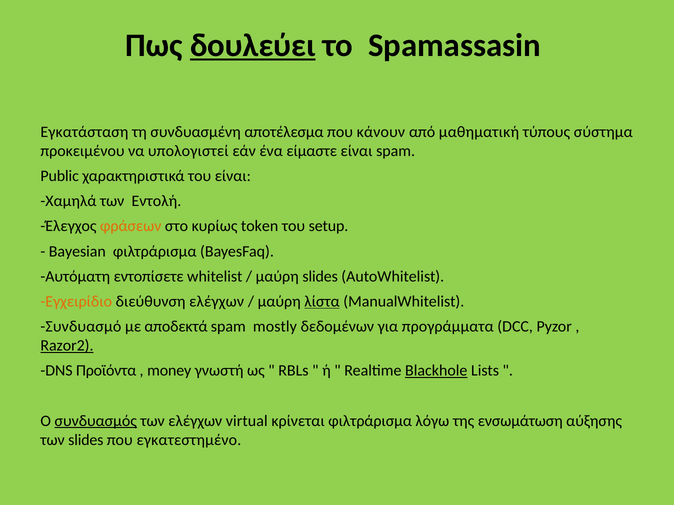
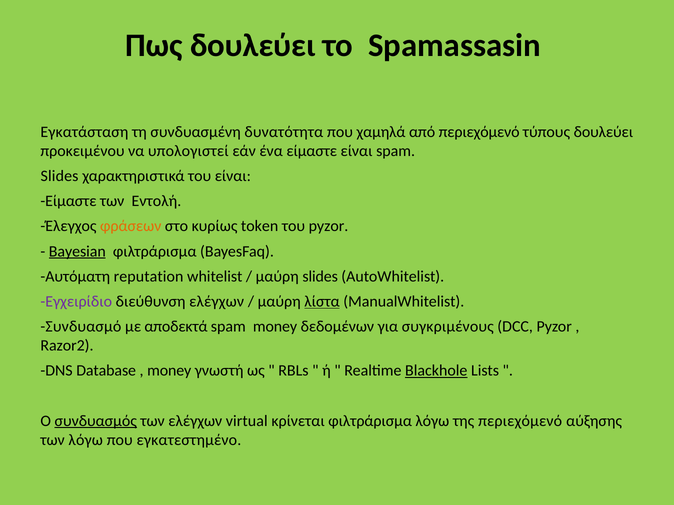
δουλεύει underline: present -> none (253, 46)
αποτέλεσμα: αποτέλεσμα -> δυνατότητα (284, 132)
κάνουν: κάνουν -> χαμηλά (381, 132)
από μαθηματική: μαθηματική -> περιεχόμενό (479, 132)
τύπους σύστημα: σύστημα -> δουλεύει (603, 132)
Public: Public -> Slides (60, 176)
Χαμηλά: Χαμηλά -> Είμαστε (68, 201)
του setup: setup -> pyzor (328, 226)
Bayesian underline: none -> present (77, 252)
εντοπίσετε: εντοπίσετε -> reputation (149, 277)
Εγχειρίδιο colour: orange -> purple (76, 302)
spam mostly: mostly -> money (275, 327)
προγράμματα: προγράμματα -> συγκριμένους (448, 327)
Razor2 underline: present -> none (67, 346)
Προϊόντα: Προϊόντα -> Database (106, 371)
της ενσωμάτωση: ενσωμάτωση -> περιεχόμενό (520, 421)
των slides: slides -> λόγω (86, 440)
